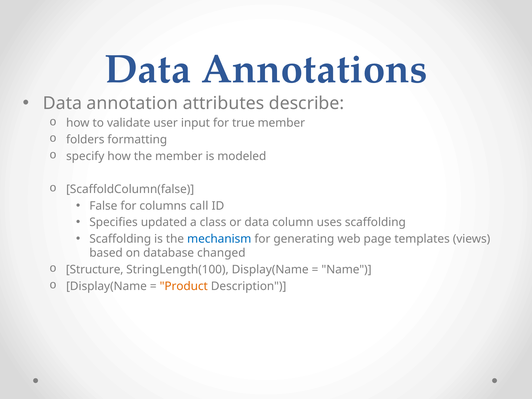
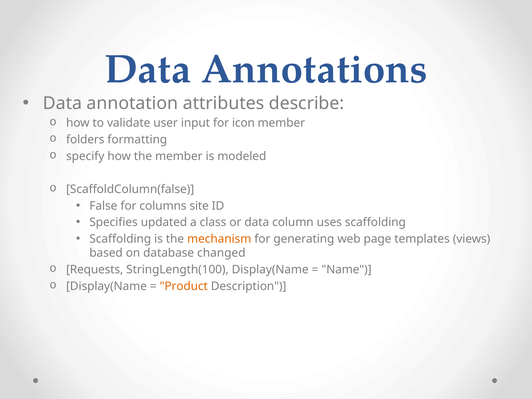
true: true -> icon (243, 123)
call: call -> site (199, 206)
mechanism colour: blue -> orange (219, 239)
Structure: Structure -> Requests (95, 270)
